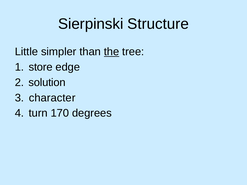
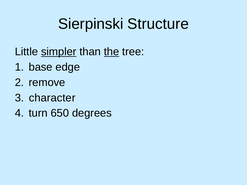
simpler underline: none -> present (59, 52)
store: store -> base (41, 67)
solution: solution -> remove (47, 83)
170: 170 -> 650 (60, 113)
